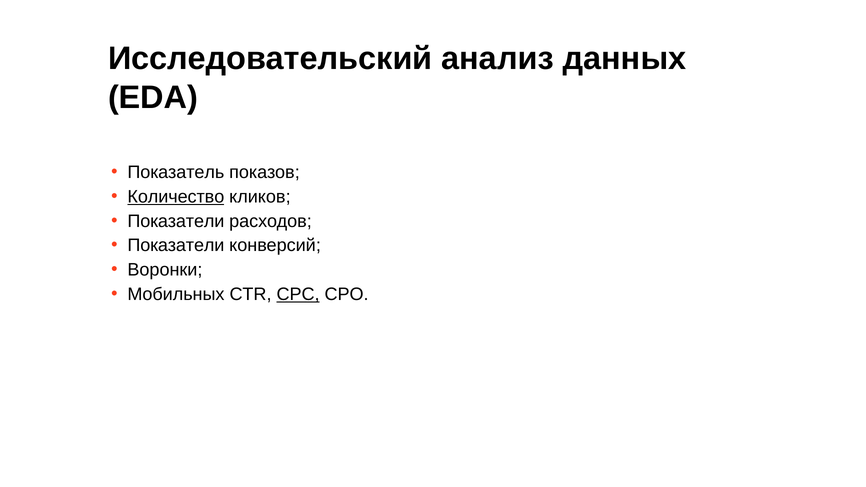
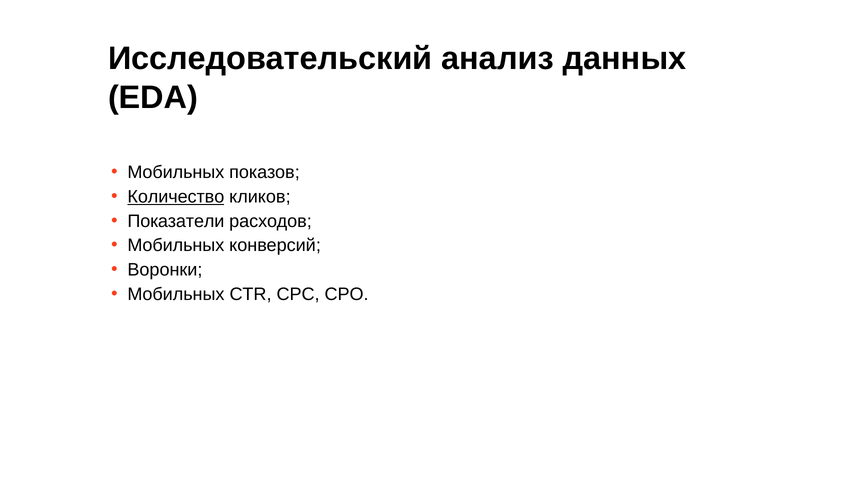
Показатель: Показатель -> Мобильных (176, 172)
Показатели: Показатели -> Мобильных (176, 246)
CPC underline: present -> none (298, 294)
